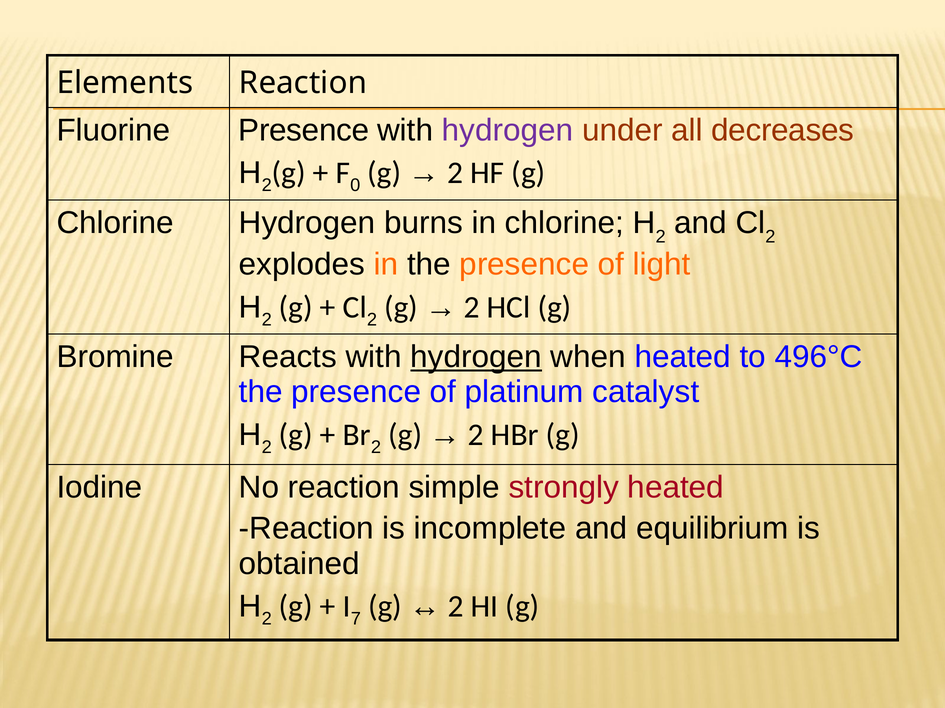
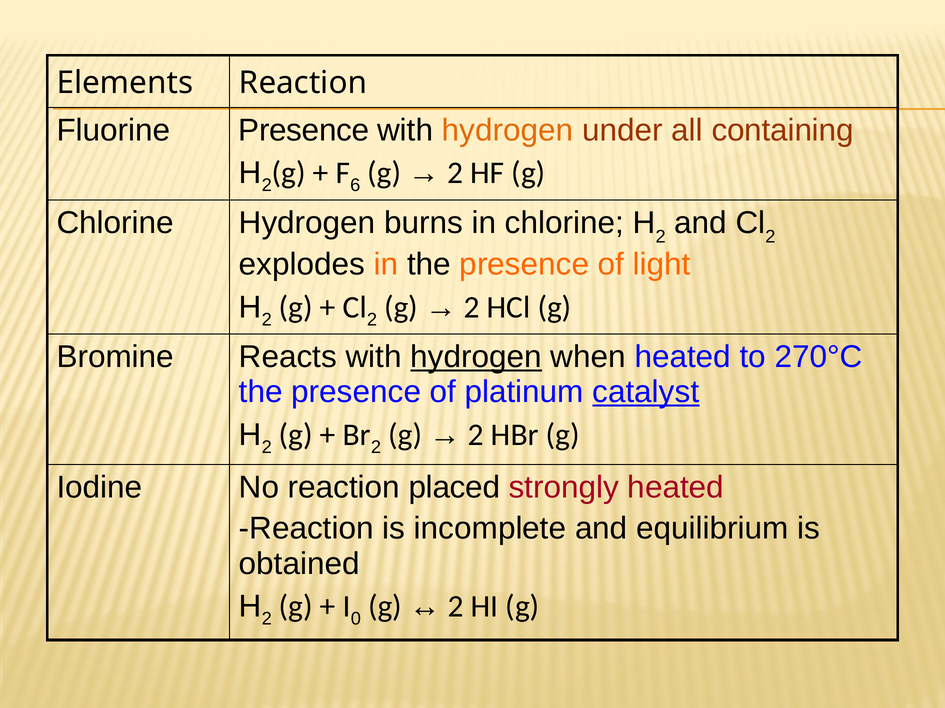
hydrogen colour: purple -> orange (508, 130)
decreases: decreases -> containing (783, 130)
0: 0 -> 6 (355, 186)
496°C: 496°C -> 270°C (819, 357)
catalyst underline: none -> present (646, 392)
simple: simple -> placed (454, 488)
7: 7 -> 0 (356, 619)
